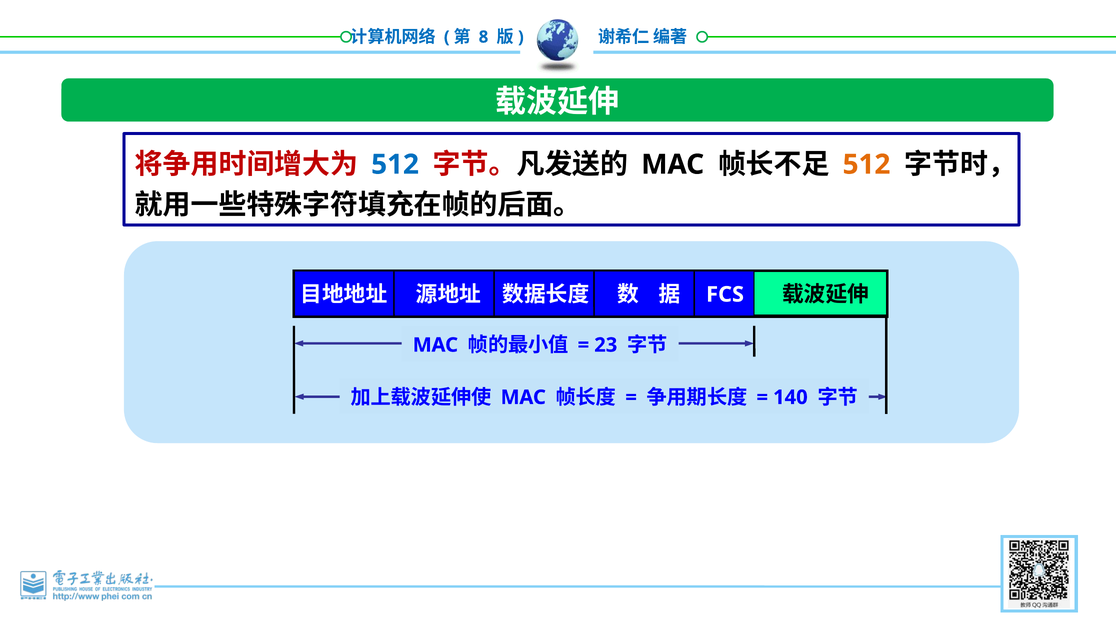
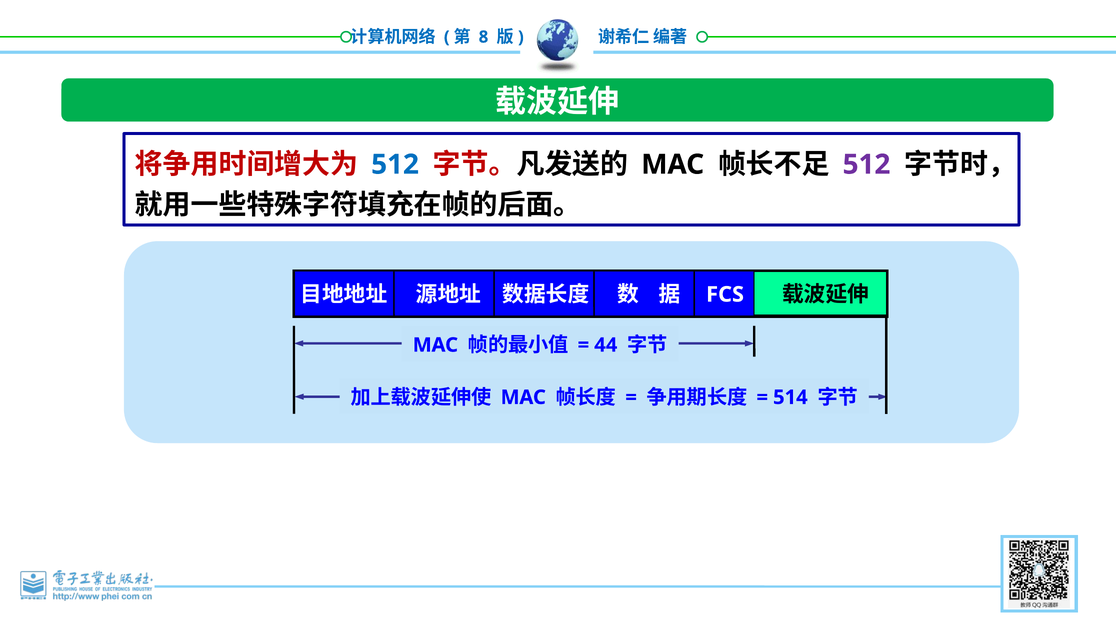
512 colour: orange -> purple (867, 164)
23: 23 -> 44 (606, 345)
140: 140 -> 514 (790, 397)
